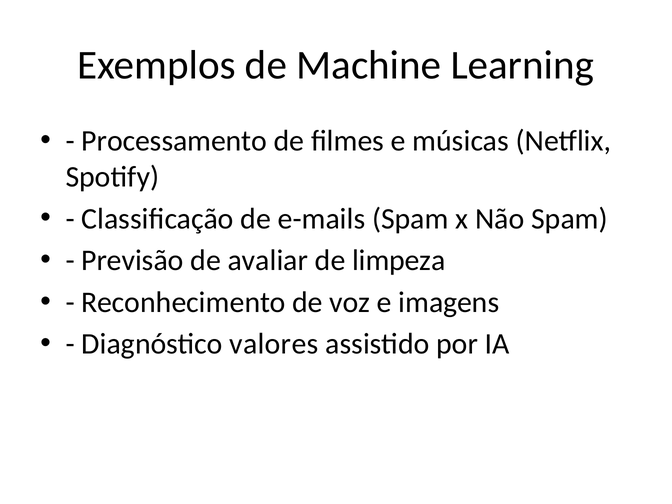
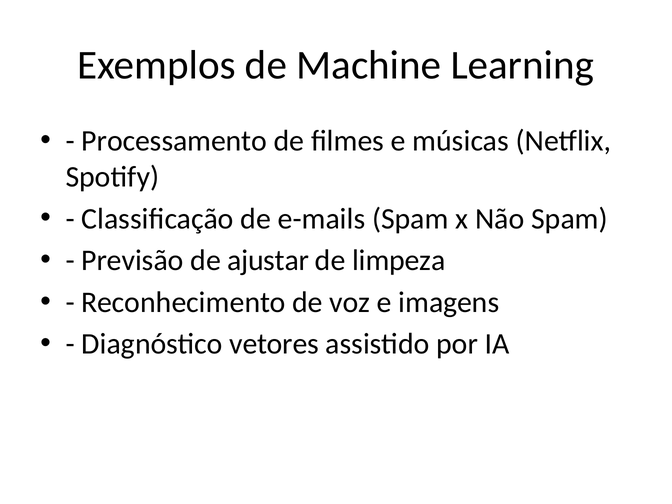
avaliar: avaliar -> ajustar (268, 260)
valores: valores -> vetores (274, 344)
